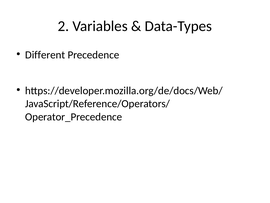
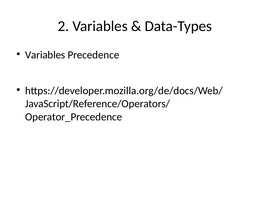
Different: Different -> Variables (45, 55)
